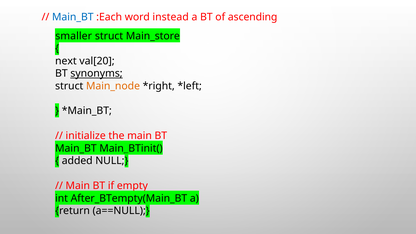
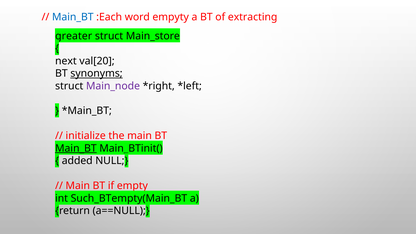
instead: instead -> empyty (171, 17)
ascending: ascending -> extracting (253, 17)
smaller: smaller -> greater (74, 36)
Main_node colour: orange -> purple (113, 86)
Main_BT underline: none -> present (76, 148)
After_BTempty(Main_BT: After_BTempty(Main_BT -> Such_BTempty(Main_BT (129, 198)
